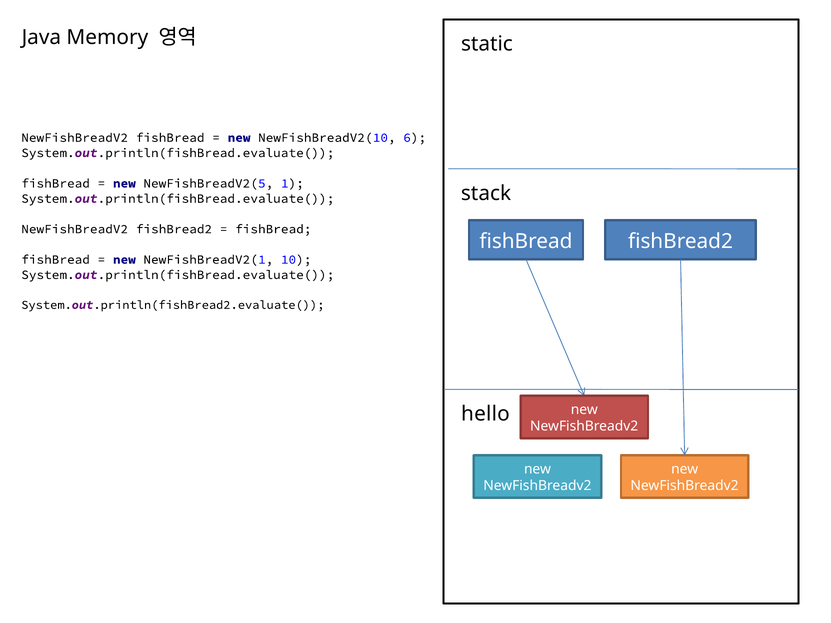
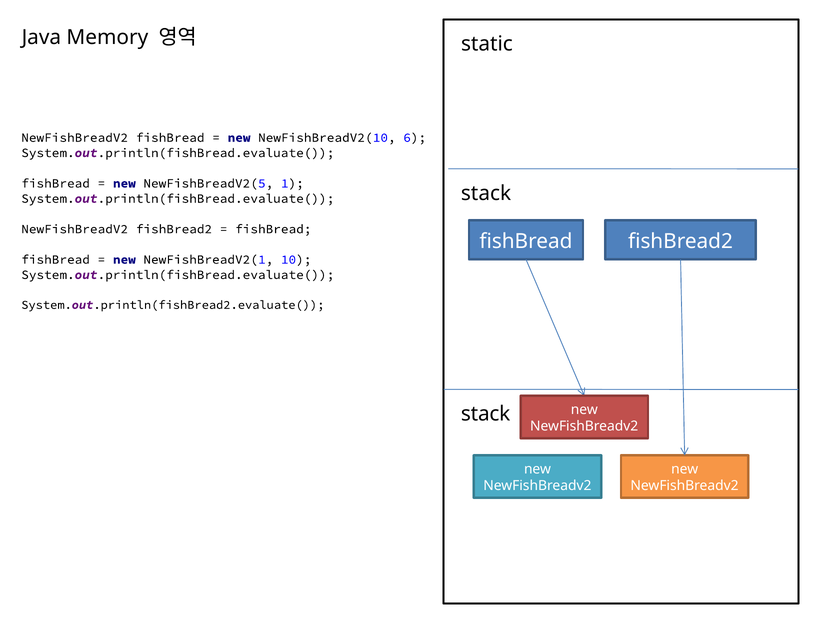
hello: hello -> stack (486, 414)
